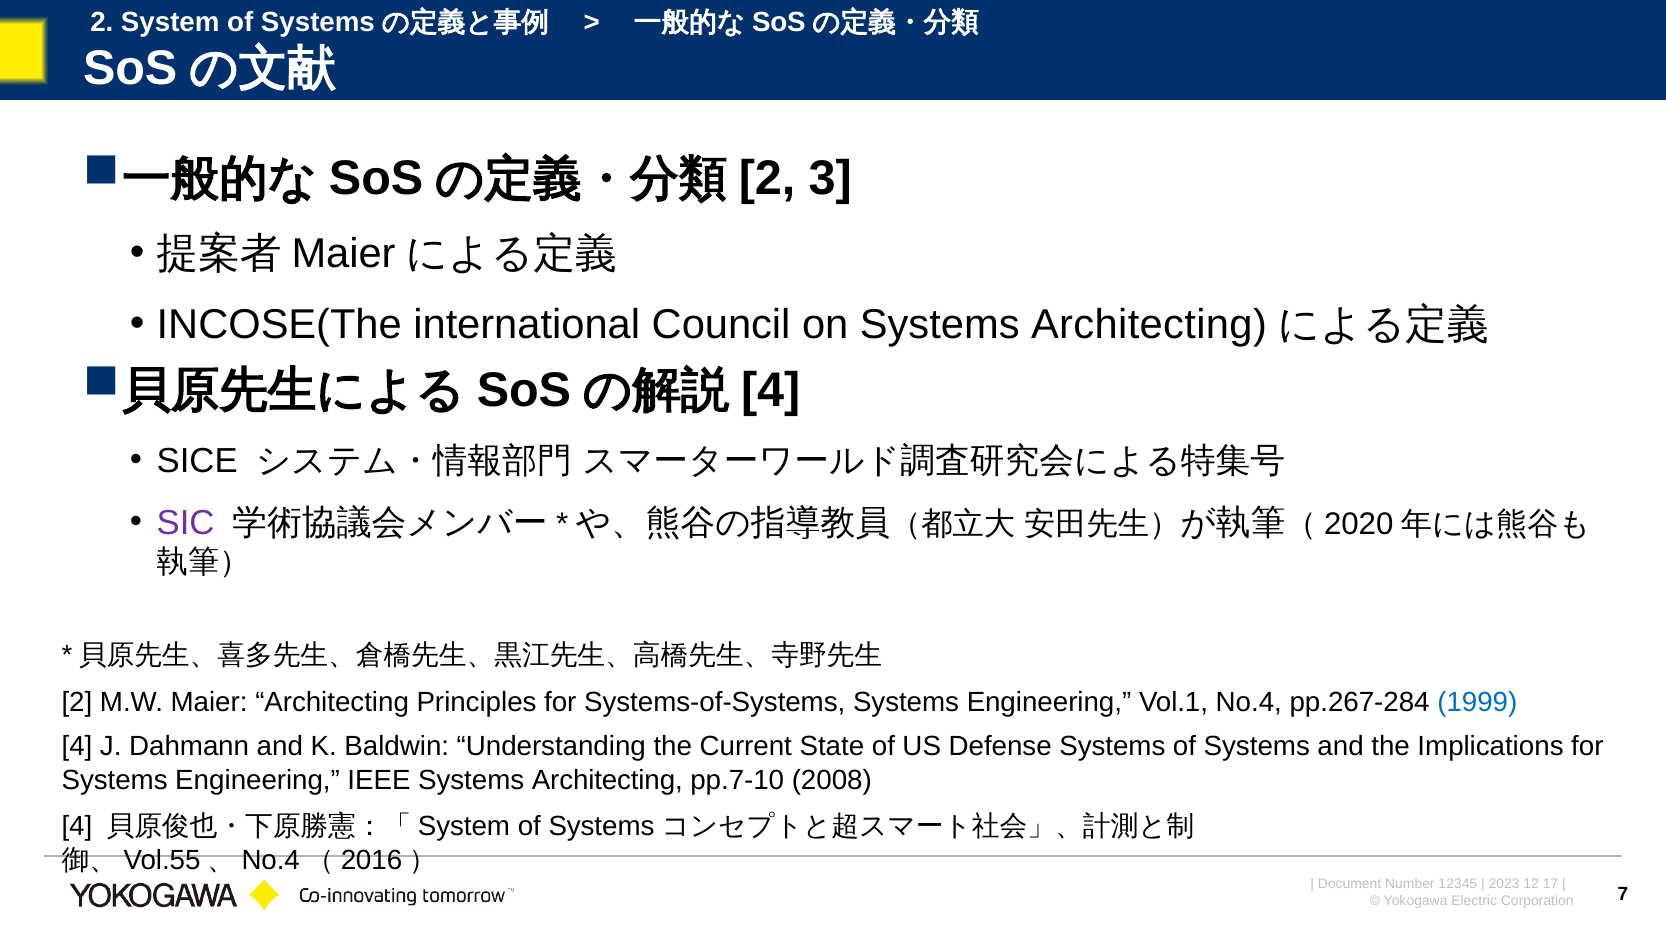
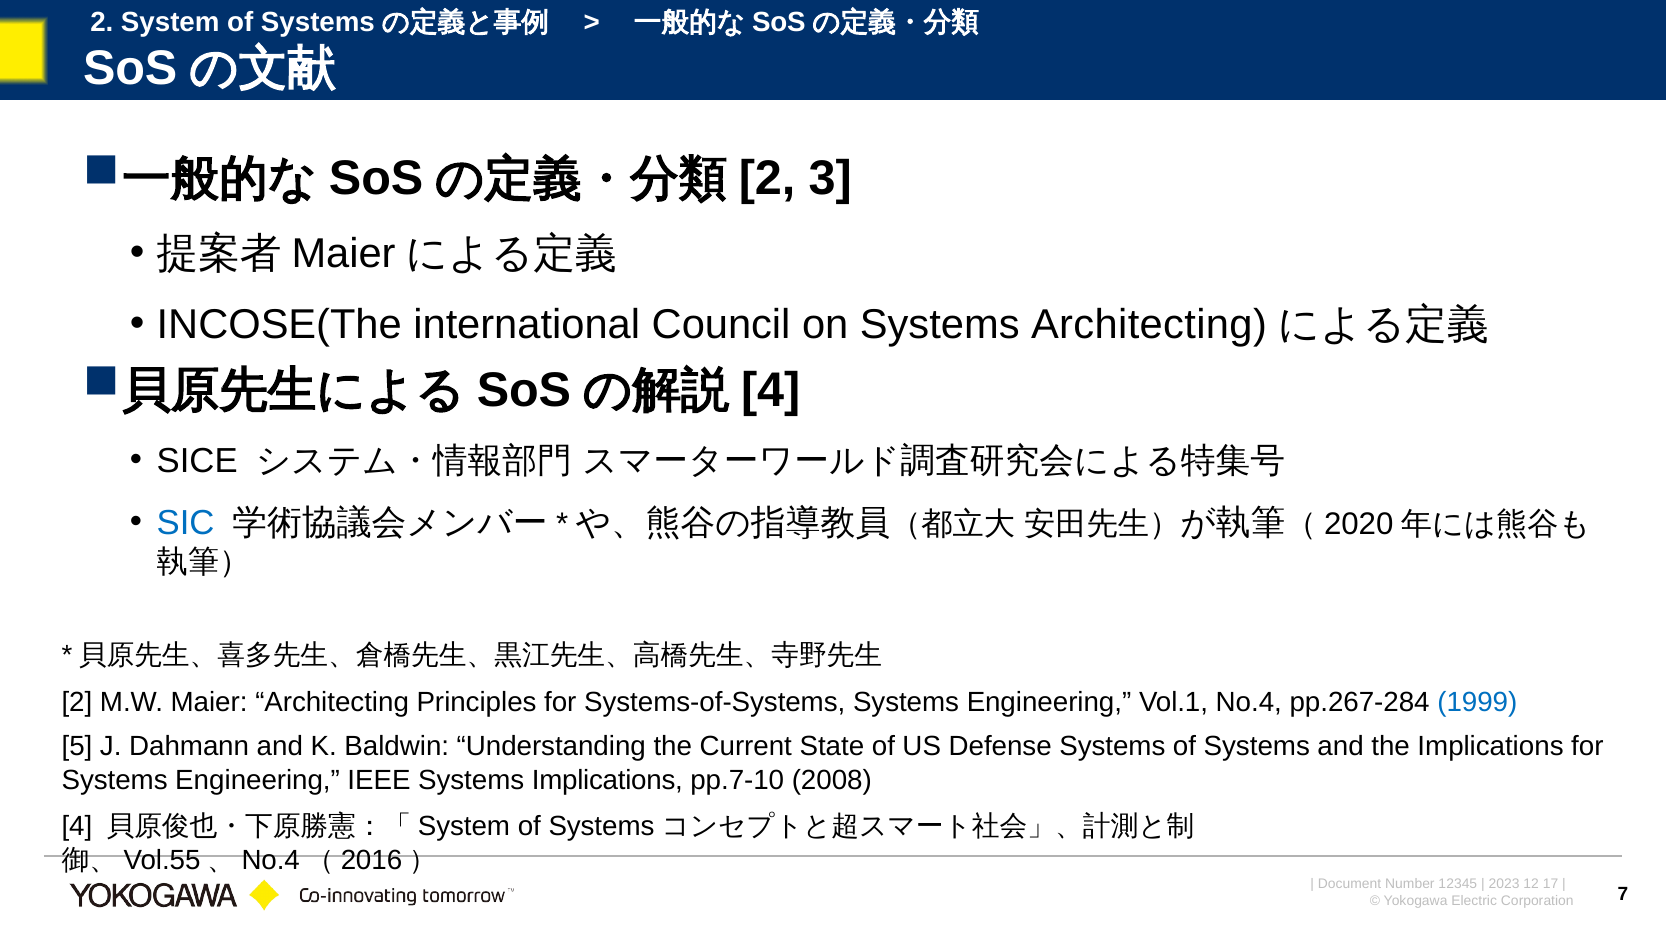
SIC colour: purple -> blue (186, 523)
4: 4 -> 5 (77, 747)
IEEE Systems Architecting: Architecting -> Implications (607, 780)
